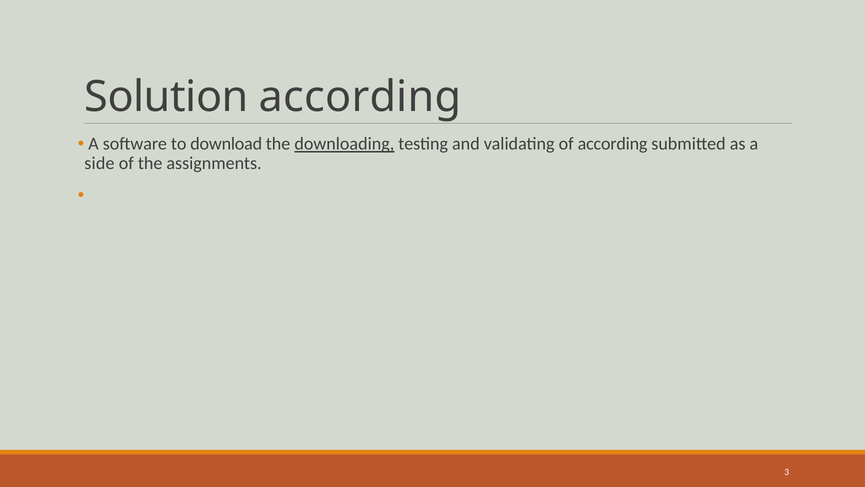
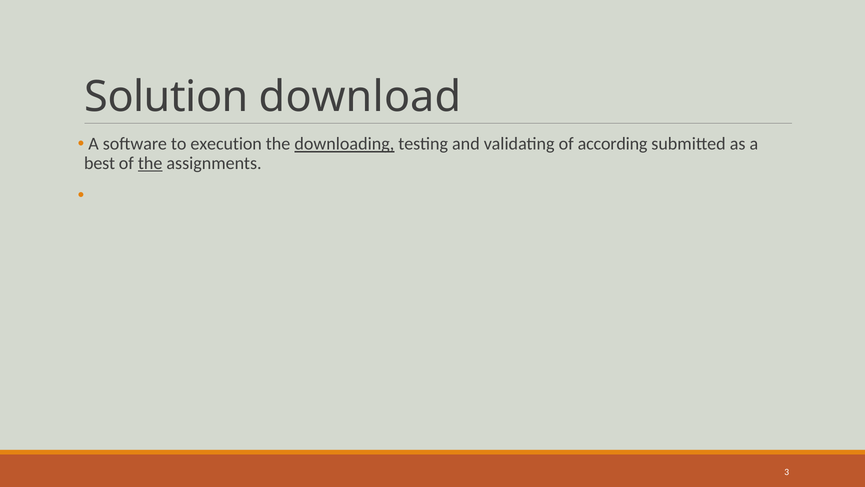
Solution according: according -> download (360, 97)
download: download -> execution (226, 144)
side: side -> best (100, 163)
the underline: none -> present (150, 163)
